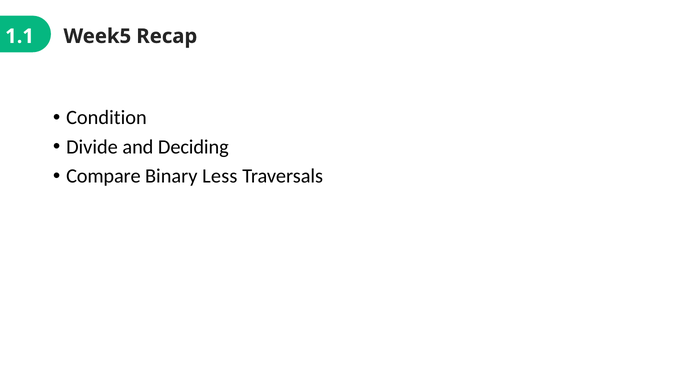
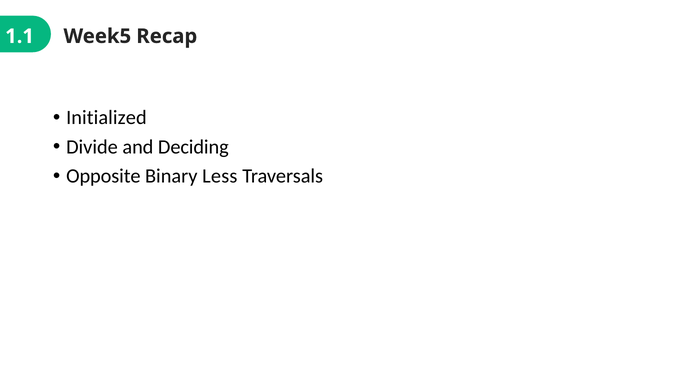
Condition: Condition -> Initialized (106, 118)
Compare: Compare -> Opposite (103, 176)
